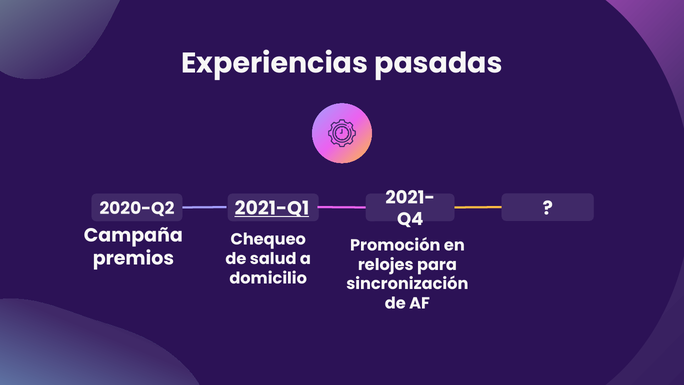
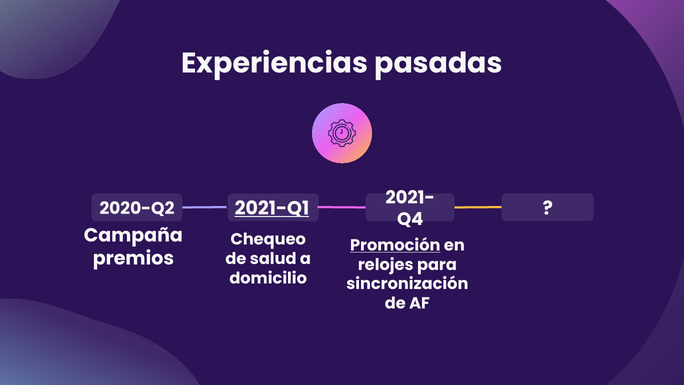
Promoción underline: none -> present (395, 245)
